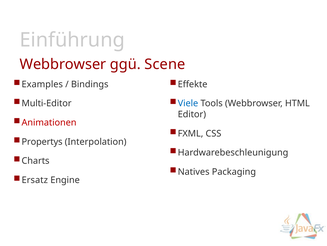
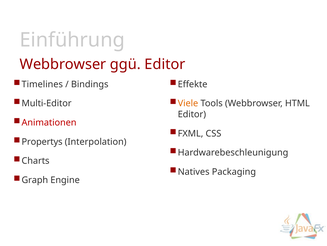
ggü Scene: Scene -> Editor (165, 64)
Examples: Examples -> Timelines (42, 84)
Viele colour: blue -> orange (188, 103)
Ersatz: Ersatz -> Graph (35, 180)
